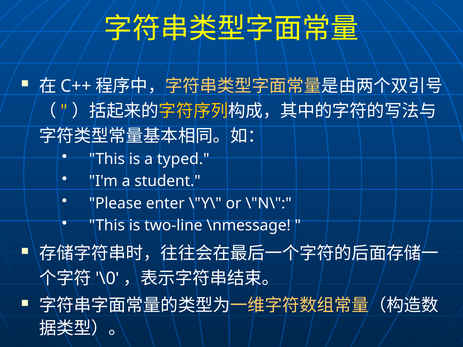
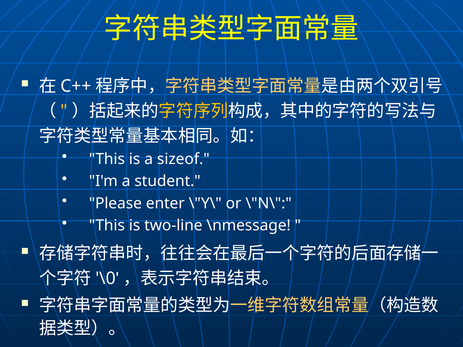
typed: typed -> sizeof (183, 159)
